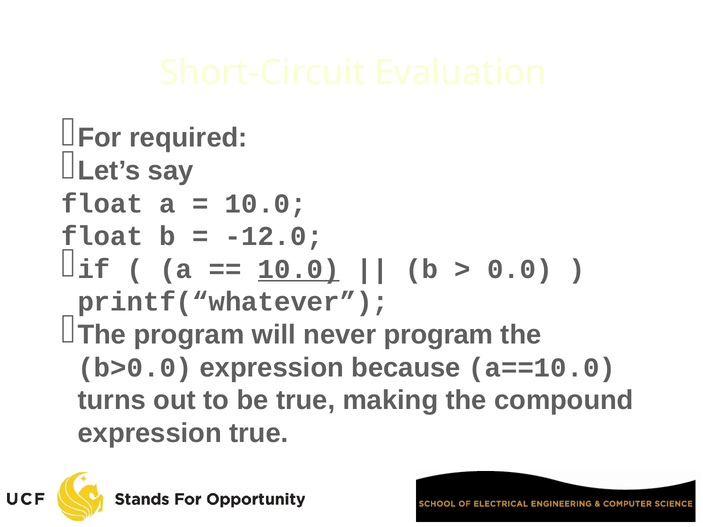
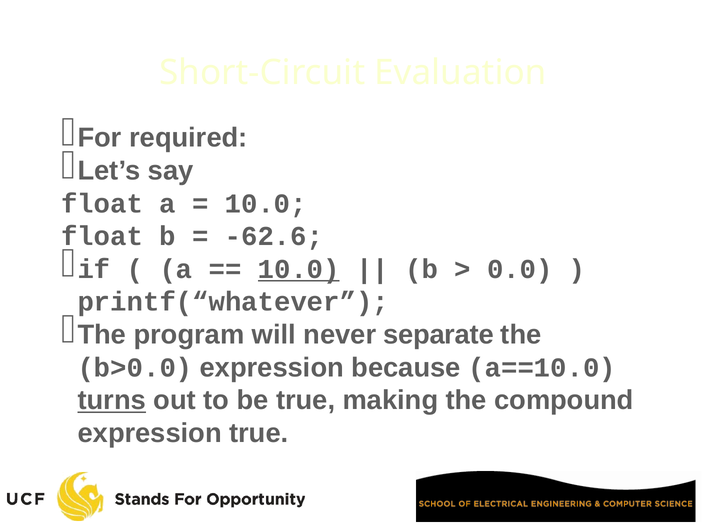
-12.0: -12.0 -> -62.6 (274, 236)
never program: program -> separate (439, 335)
turns underline: none -> present (112, 401)
